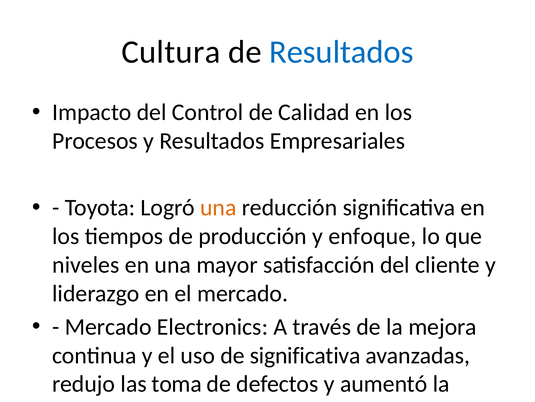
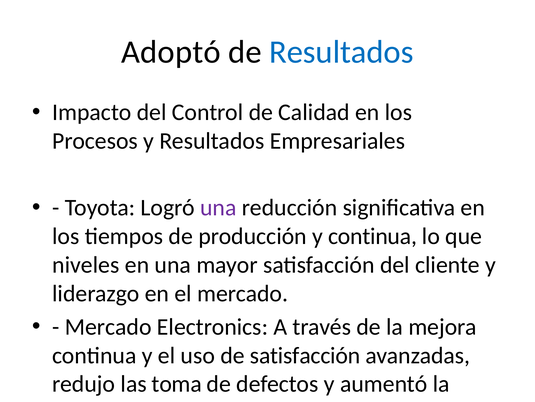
Cultura: Cultura -> Adoptó (171, 52)
una colour: orange -> purple (218, 207)
y enfoque: enfoque -> continua (373, 236)
de significativa: significativa -> satisfacción (305, 355)
